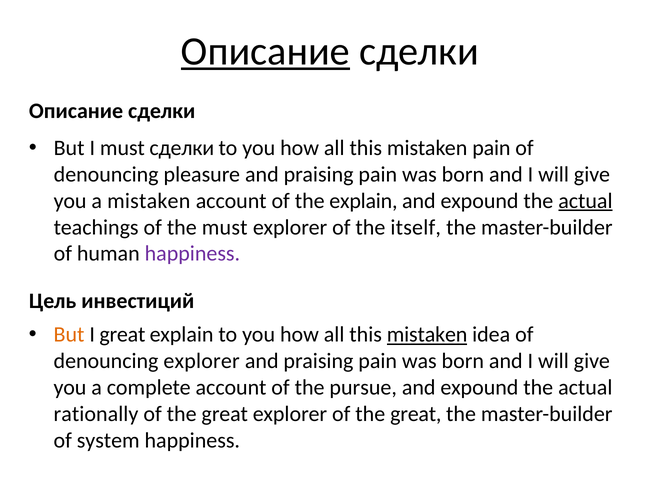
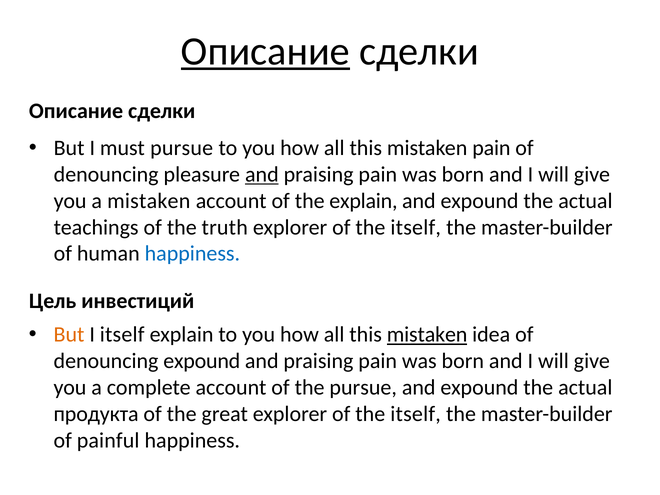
must сделки: сделки -> pursue (182, 148)
and underline: none -> present (262, 174)
actual underline: present -> none (585, 201)
the must: must -> truth (225, 227)
happiness colour: purple -> blue (192, 254)
I great: great -> itself (122, 335)
denouncing explorer: explorer -> expound (202, 361)
rationally: rationally -> продукта (96, 414)
great: great -> itself (416, 414)
system: system -> painful (108, 440)
